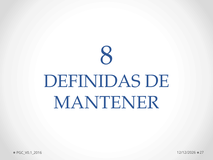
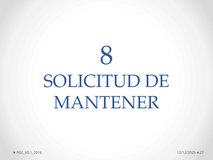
DEFINIDAS: DEFINIDAS -> SOLICITUD (92, 81)
